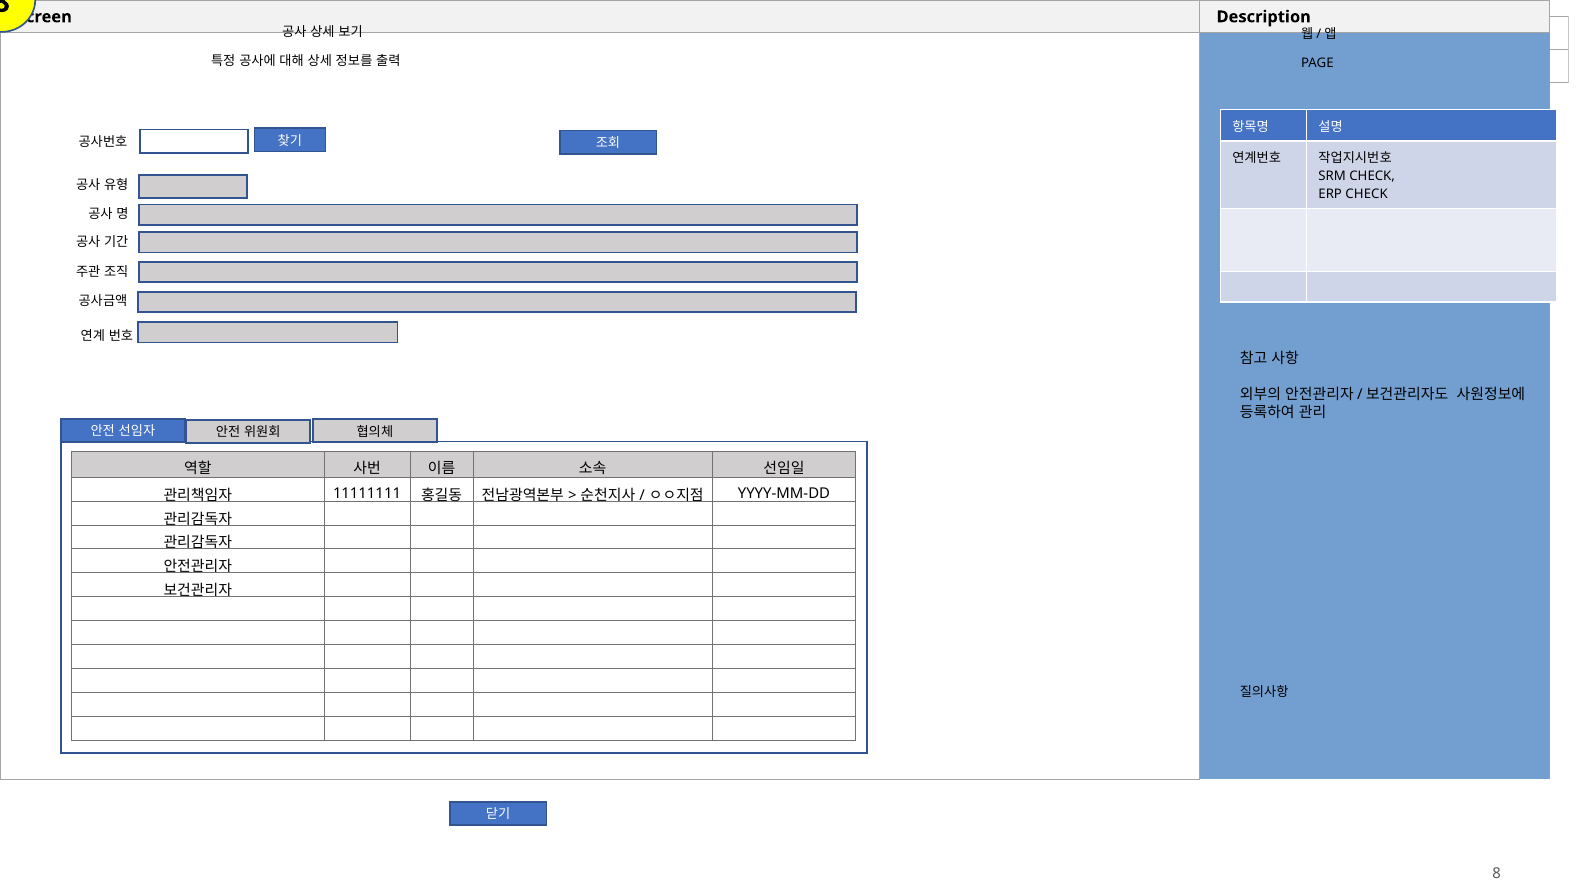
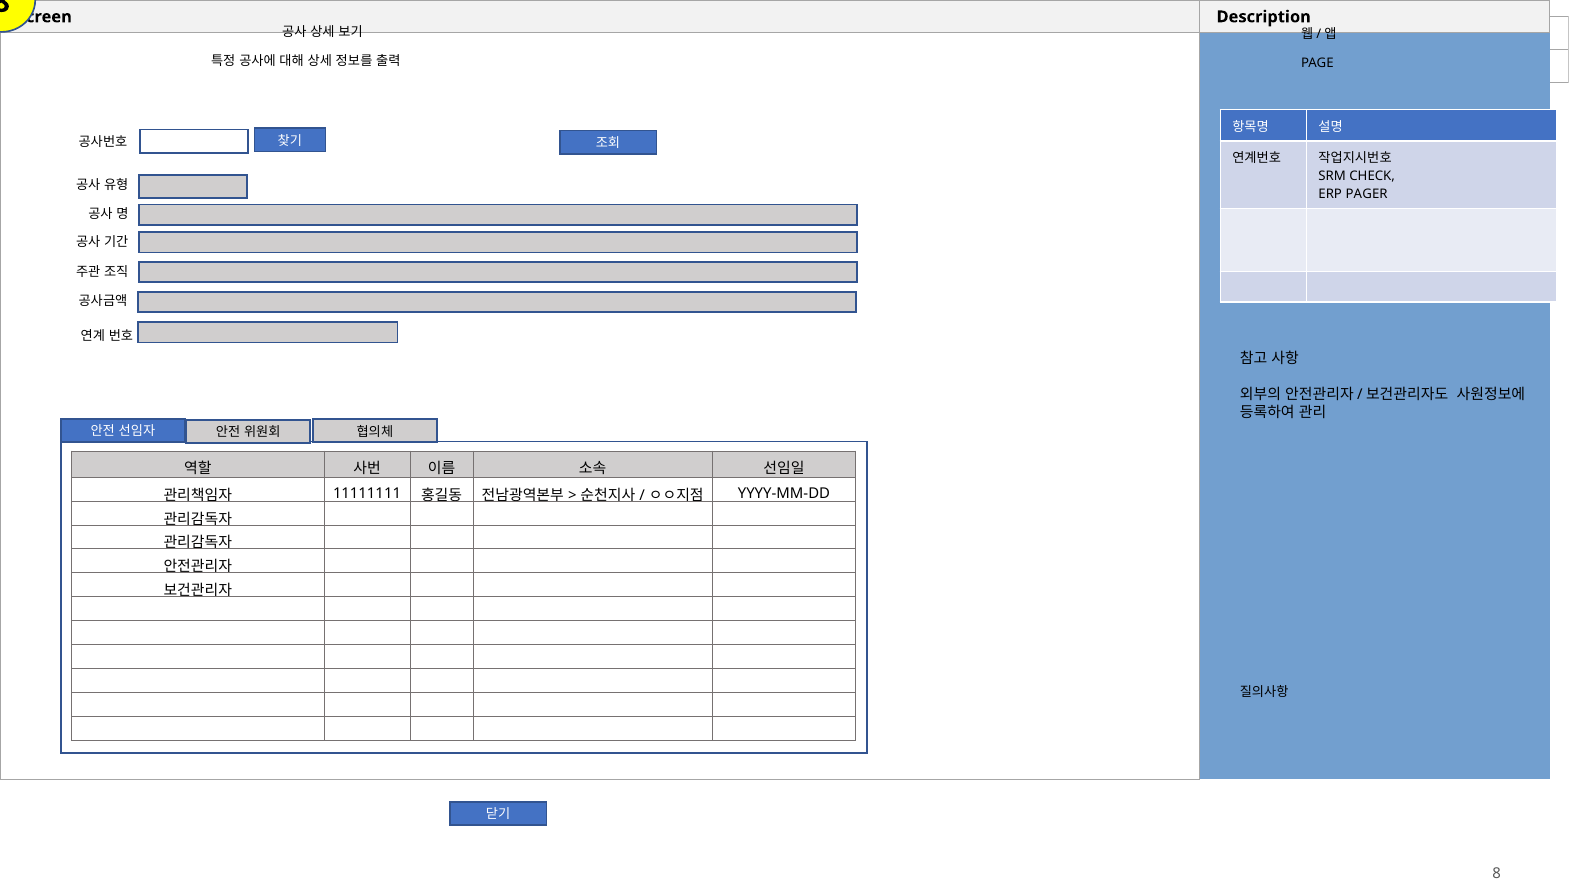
ERP CHECK: CHECK -> PAGER (1367, 194)
